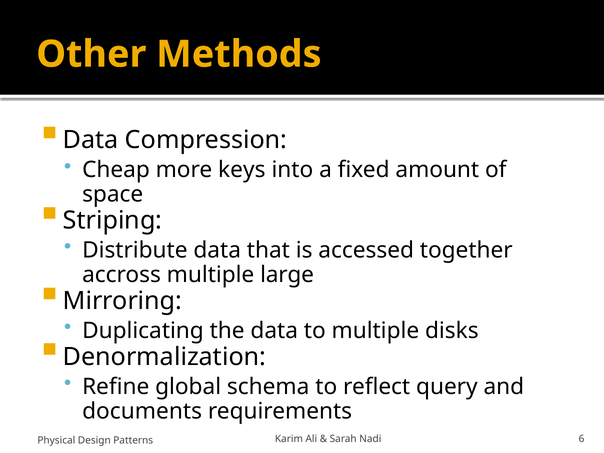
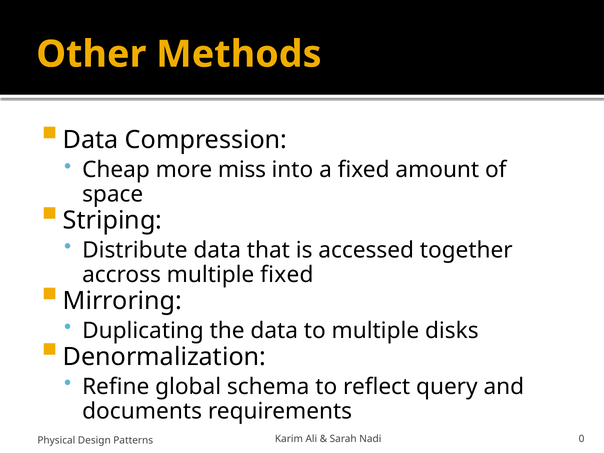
keys: keys -> miss (242, 170)
multiple large: large -> fixed (287, 275)
6: 6 -> 0 (582, 439)
